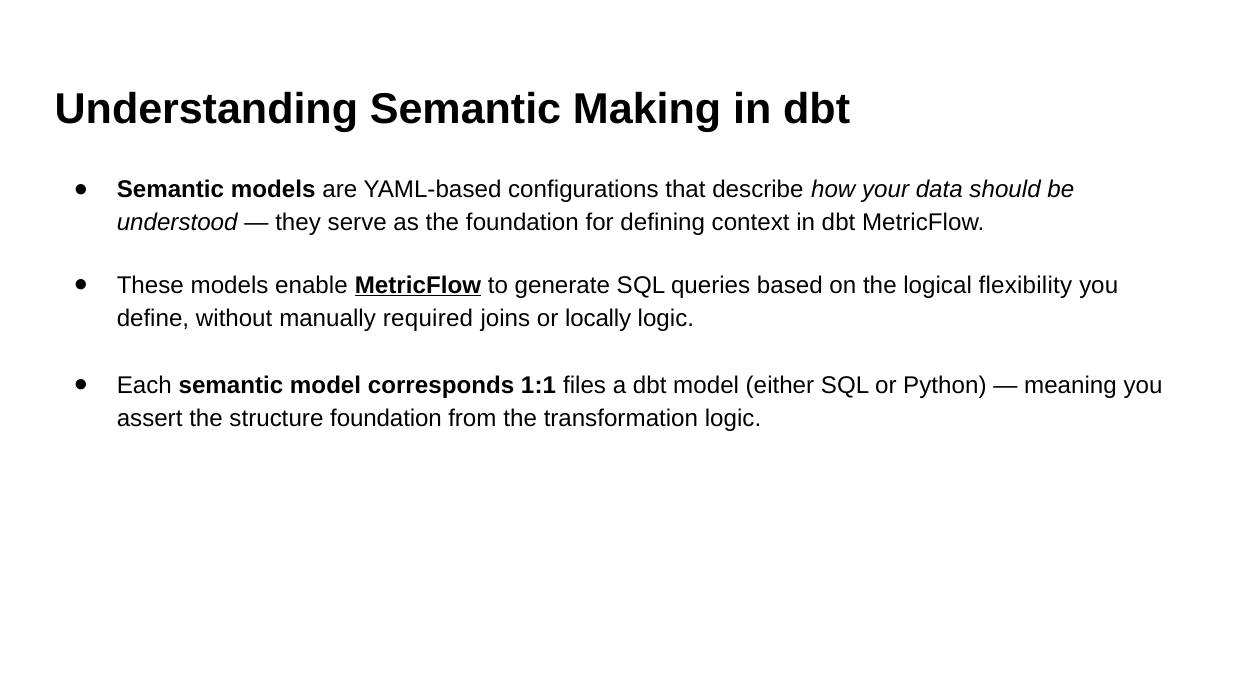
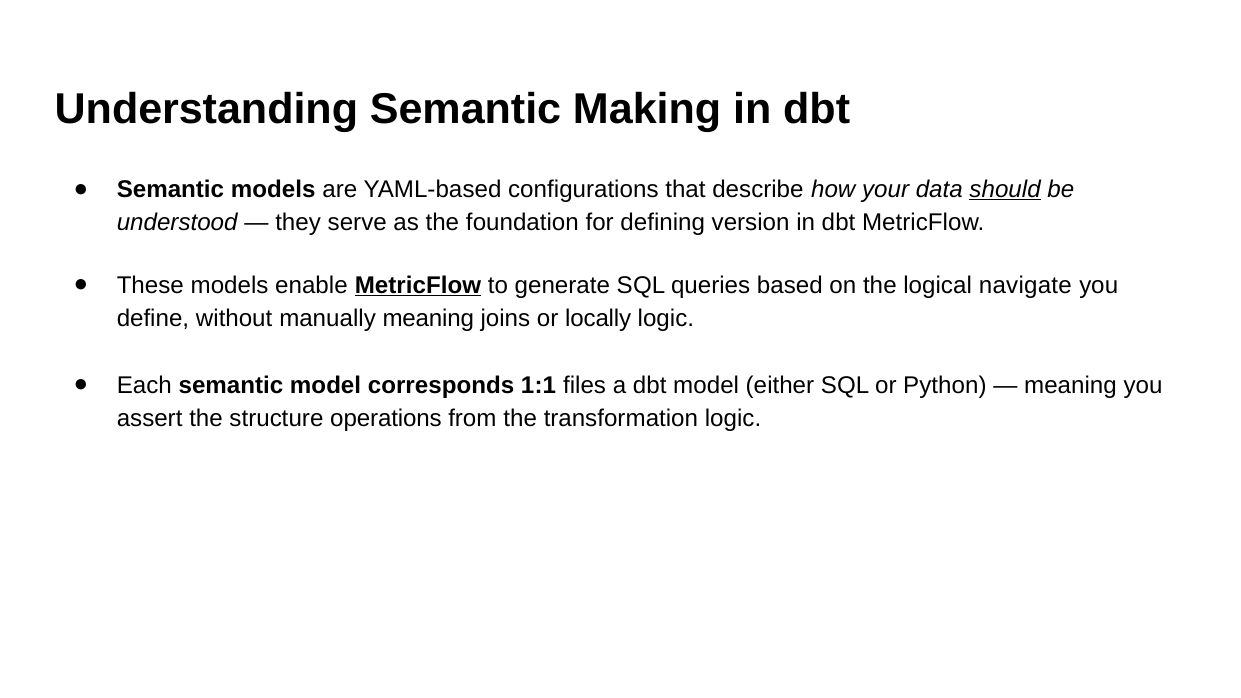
should underline: none -> present (1005, 189)
context: context -> version (751, 223)
flexibility: flexibility -> navigate (1025, 285)
manually required: required -> meaning (428, 319)
structure foundation: foundation -> operations (386, 419)
